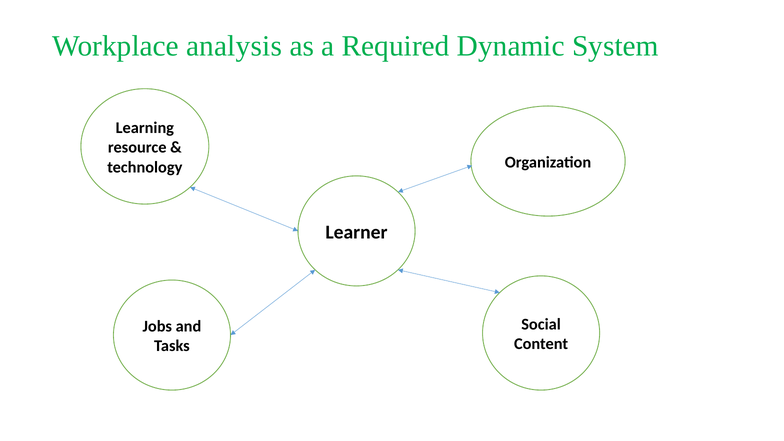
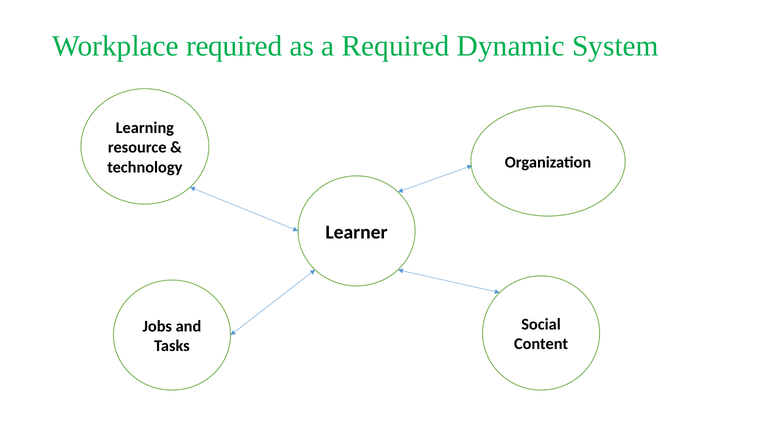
Workplace analysis: analysis -> required (234, 46)
